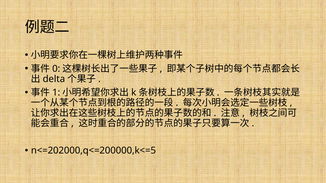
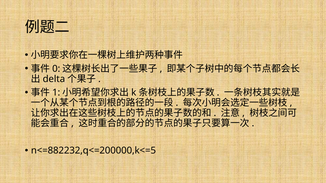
n<=202000,q<=200000,k<=5: n<=202000,q<=200000,k<=5 -> n<=882232,q<=200000,k<=5 (93, 151)
